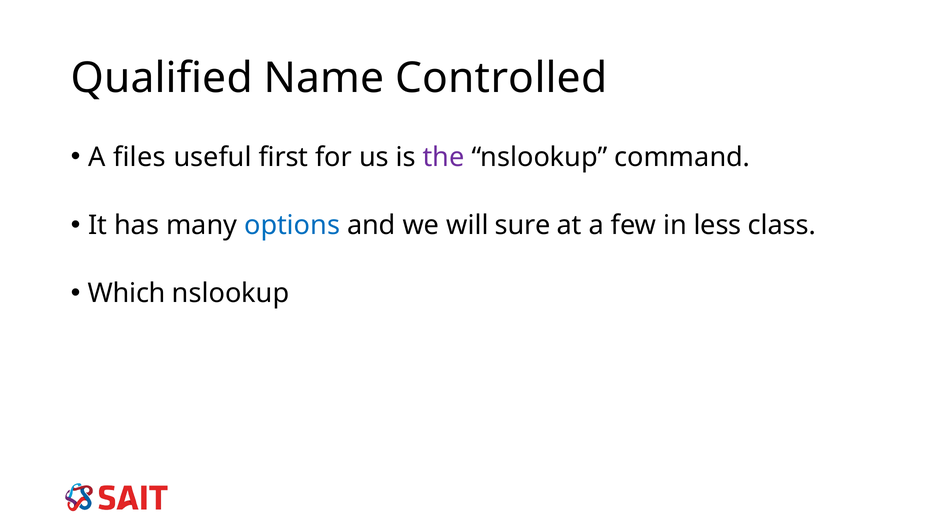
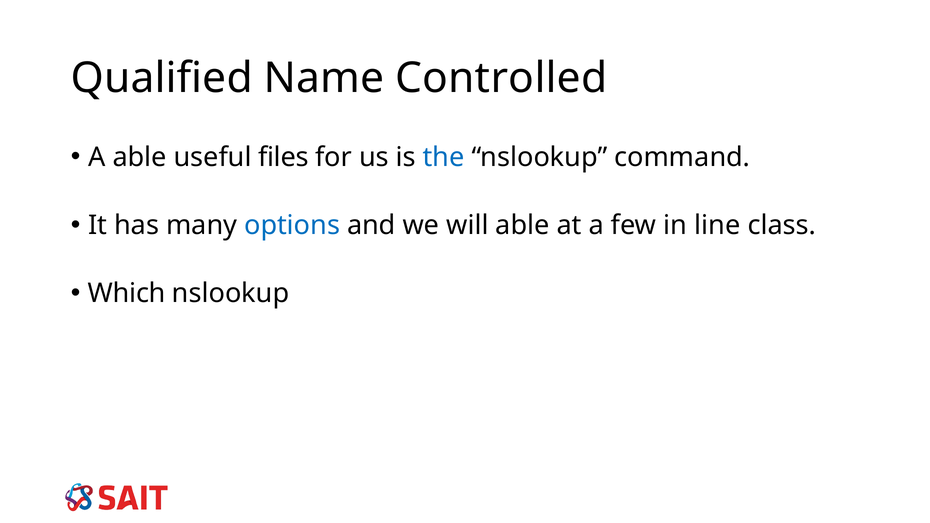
A files: files -> able (140, 157)
first: first -> files (283, 157)
the colour: purple -> blue (444, 157)
will sure: sure -> able (523, 225)
less: less -> line (717, 225)
